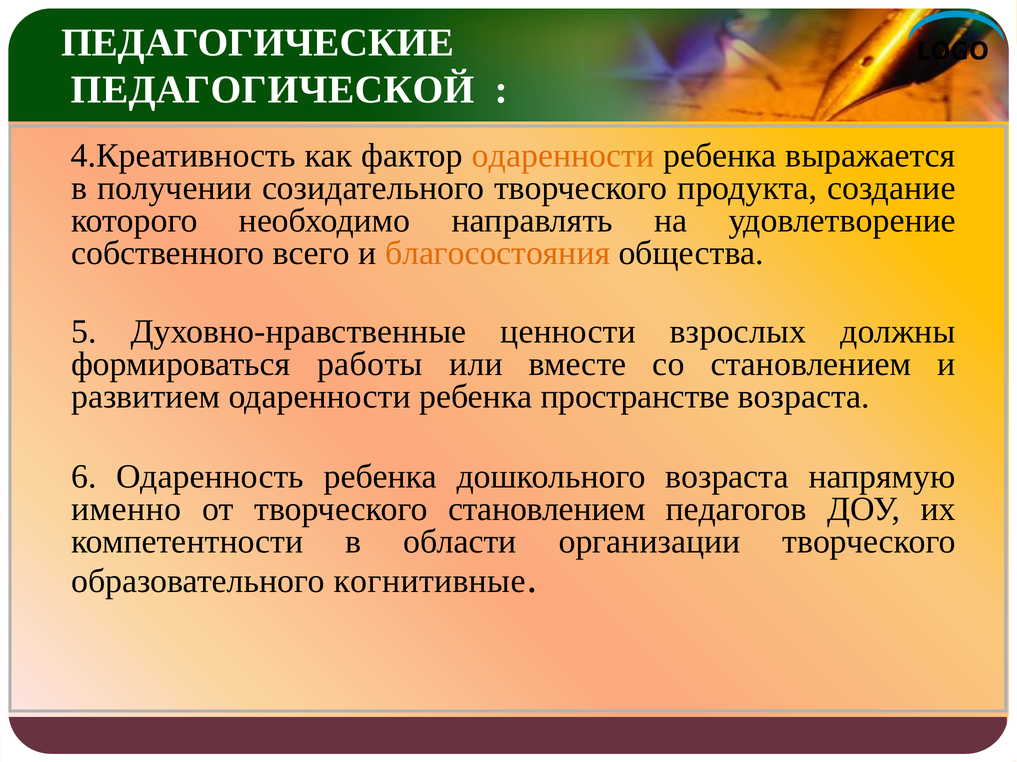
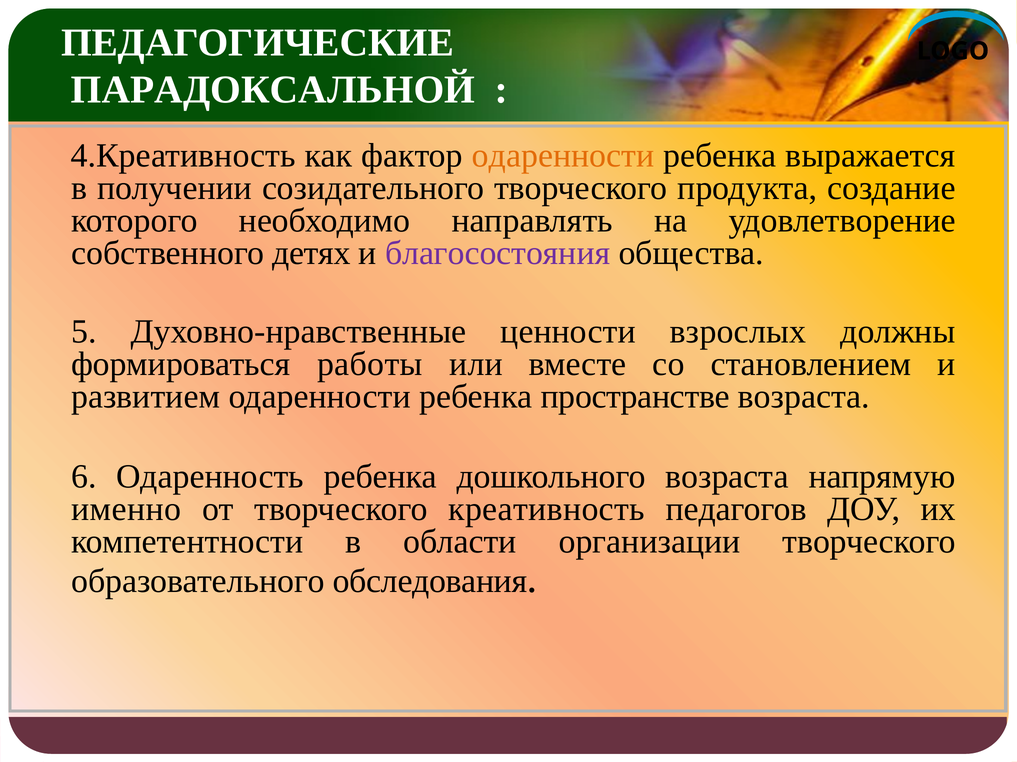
ПЕДАГОГИЧЕСКОЙ: ПЕДАГОГИЧЕСКОЙ -> ПАРАДОКСАЛЬНОЙ (273, 90)
всего: всего -> детях (311, 253)
благосостояния colour: orange -> purple (498, 253)
творческого становлением: становлением -> креативность (547, 510)
когнитивные: когнитивные -> обследования (430, 581)
